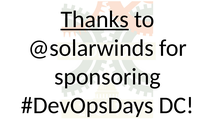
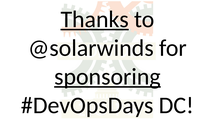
sponsoring underline: none -> present (107, 77)
